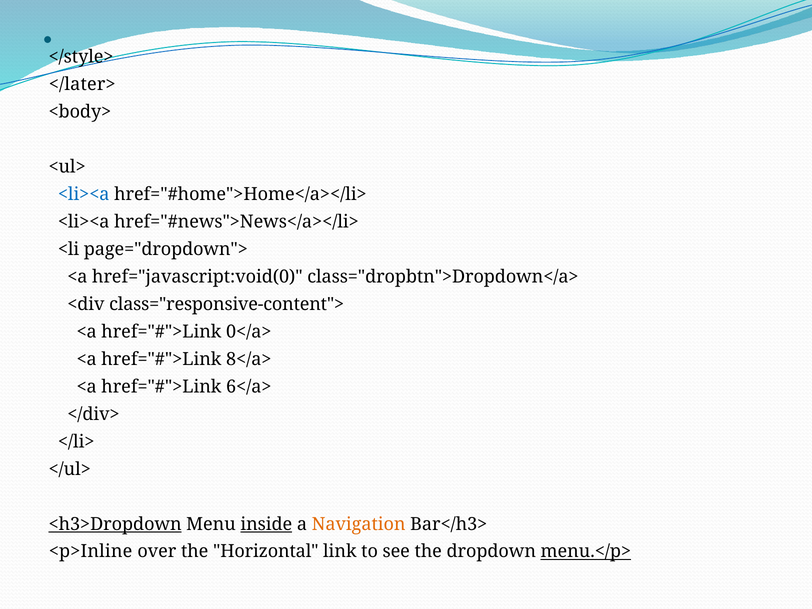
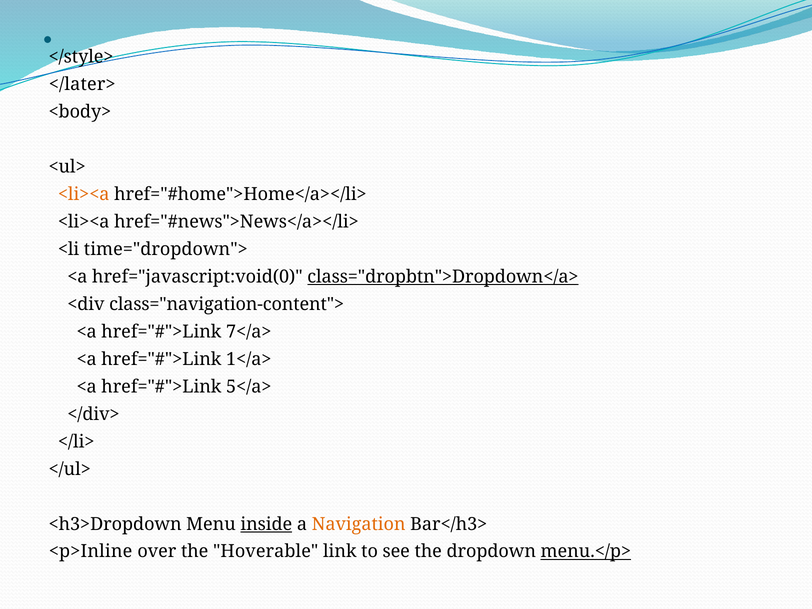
<li><a colour: blue -> orange (84, 194)
page="dropdown">: page="dropdown"> -> time="dropdown"> (166, 249)
class="dropbtn">Dropdown</a> underline: none -> present (443, 277)
class="responsive-content">: class="responsive-content"> -> class="navigation-content"> (227, 304)
0</a>: 0</a> -> 7</a> (249, 332)
8</a>: 8</a> -> 1</a> (249, 359)
6</a>: 6</a> -> 5</a> (249, 387)
<h3>Dropdown underline: present -> none (115, 524)
Horizontal: Horizontal -> Hoverable (266, 552)
